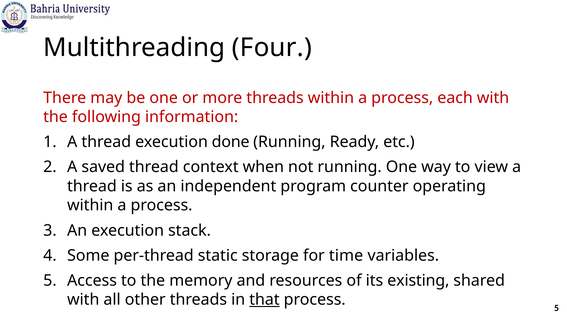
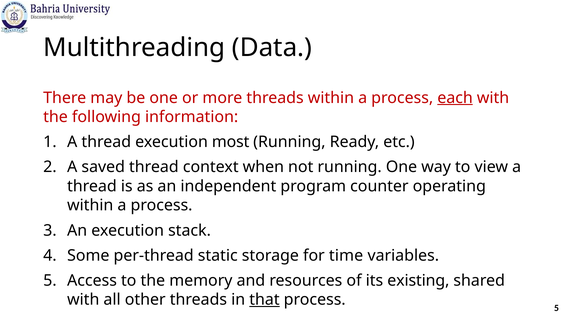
Four: Four -> Data (272, 48)
each underline: none -> present (455, 98)
done: done -> most (231, 142)
